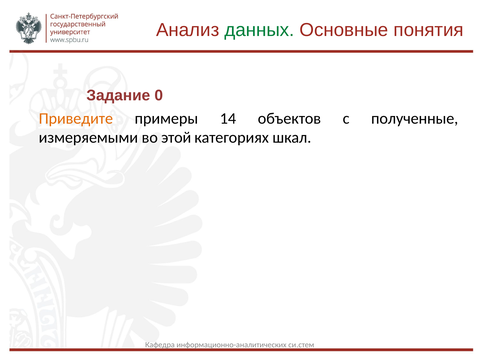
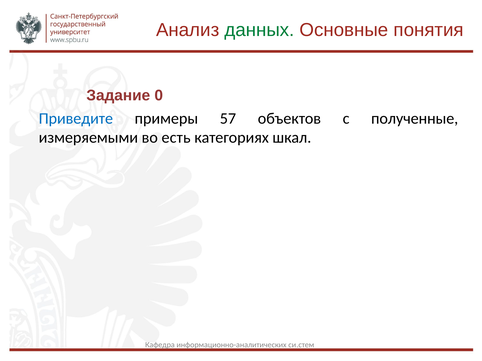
Приведите colour: orange -> blue (76, 119)
14: 14 -> 57 (228, 119)
этой: этой -> есть (176, 138)
